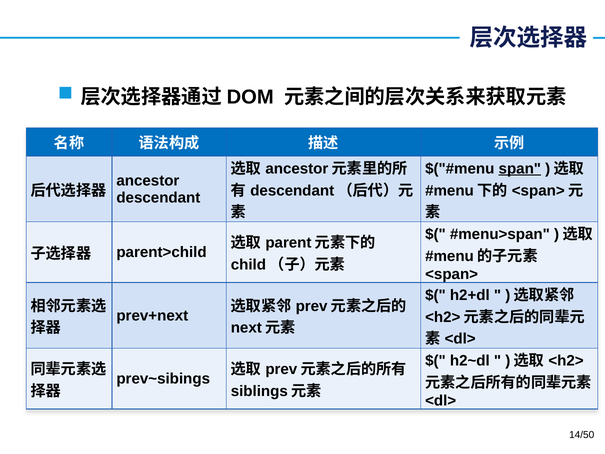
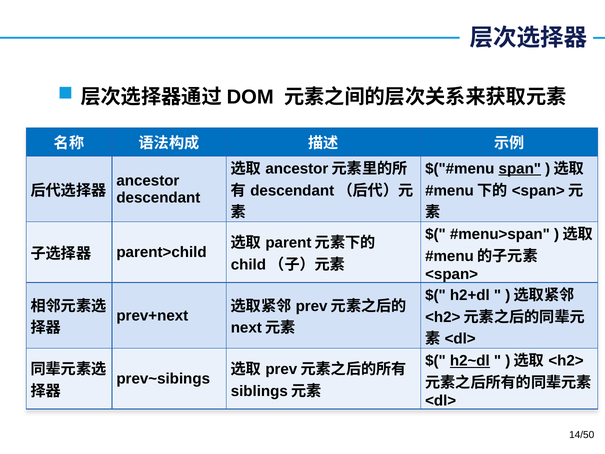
h2~dl underline: none -> present (470, 361)
